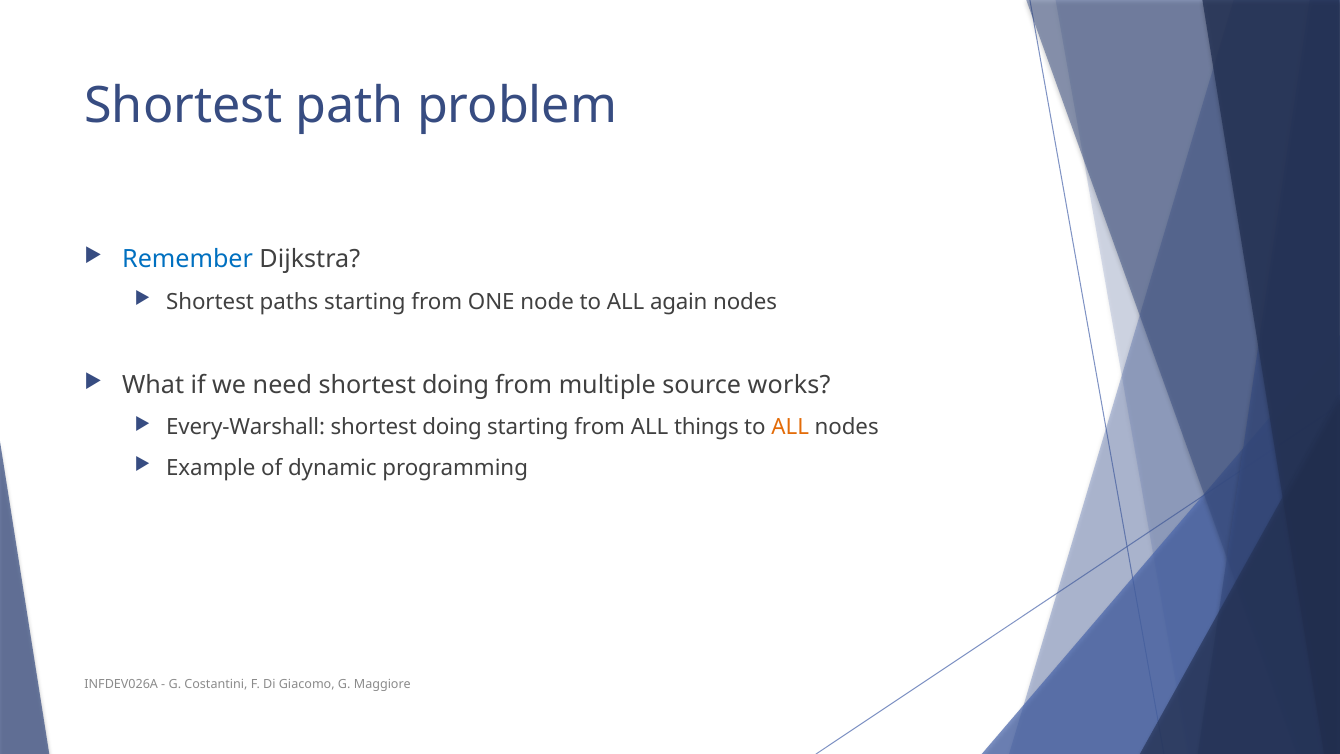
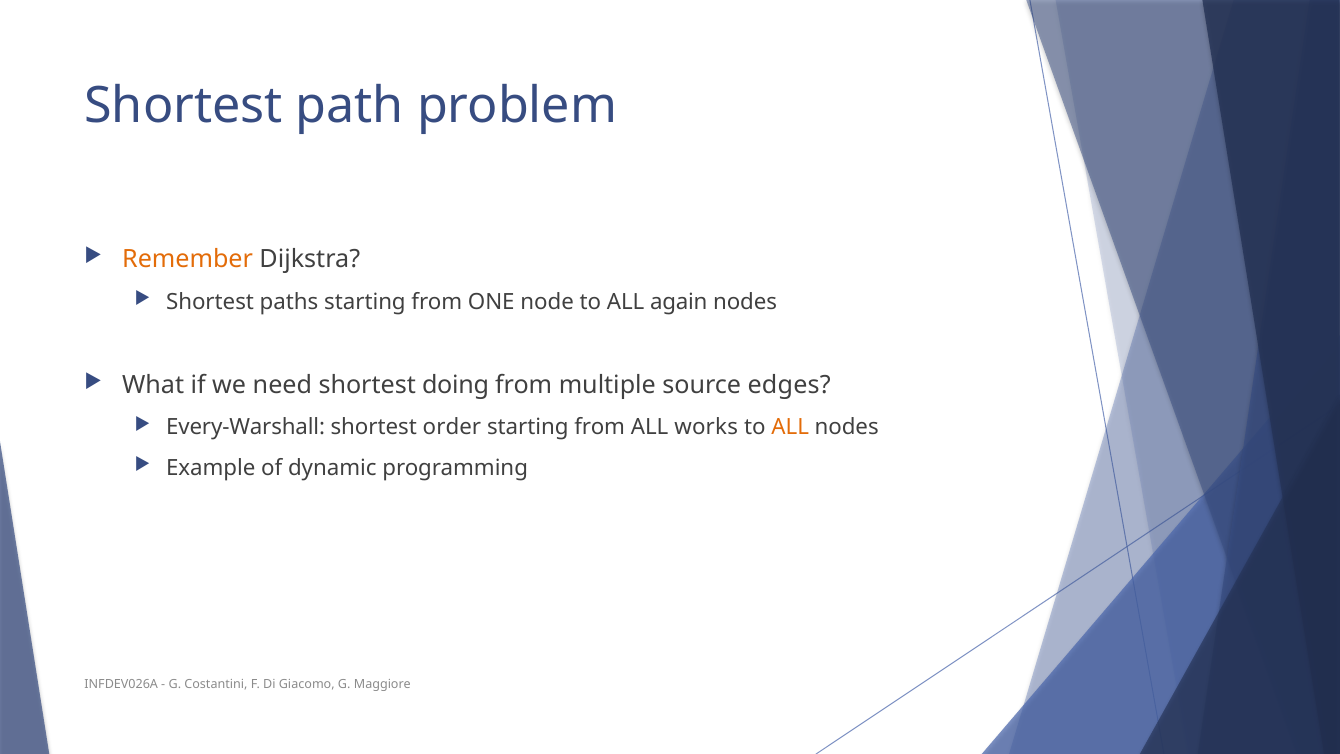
Remember colour: blue -> orange (188, 259)
works: works -> edges (789, 385)
doing: doing -> order (452, 427)
things: things -> works (706, 427)
